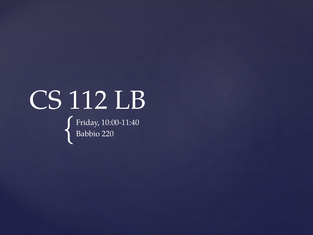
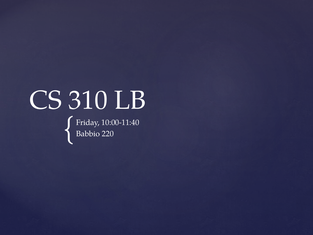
112: 112 -> 310 (88, 100)
